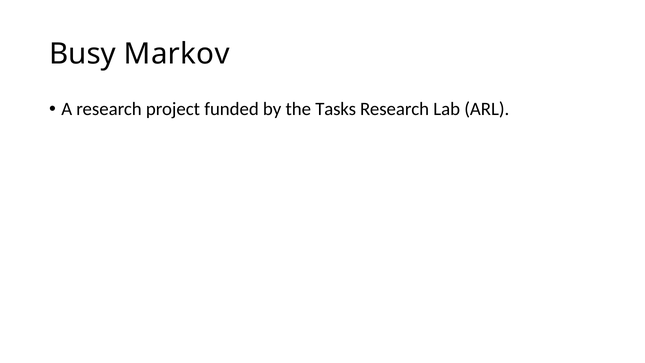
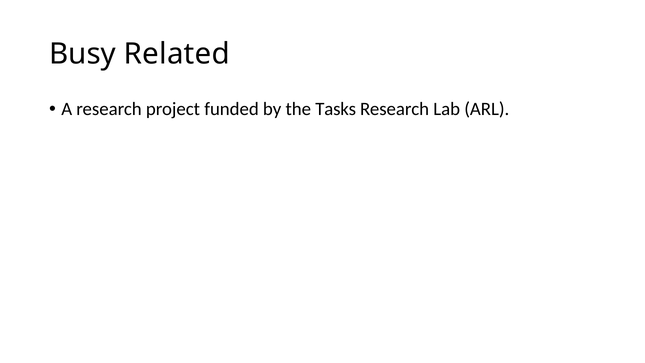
Markov: Markov -> Related (177, 54)
